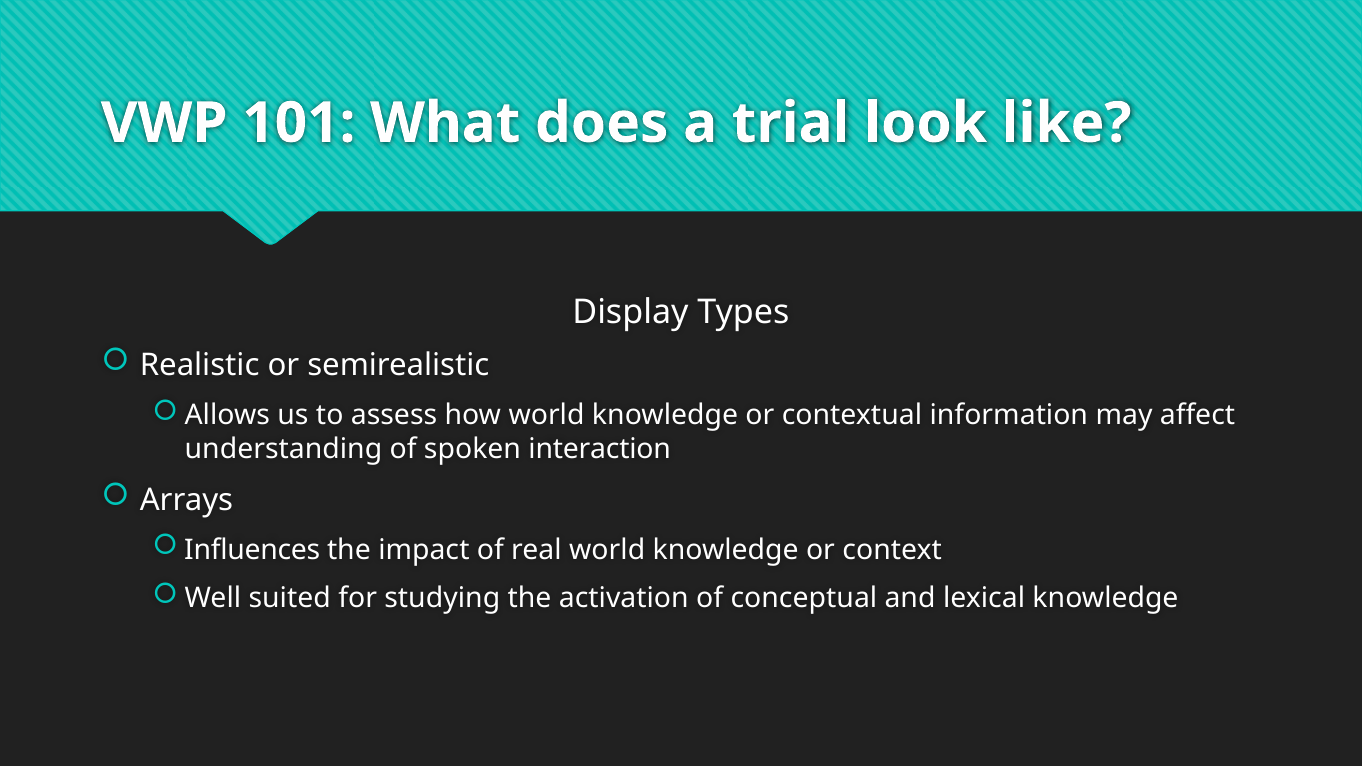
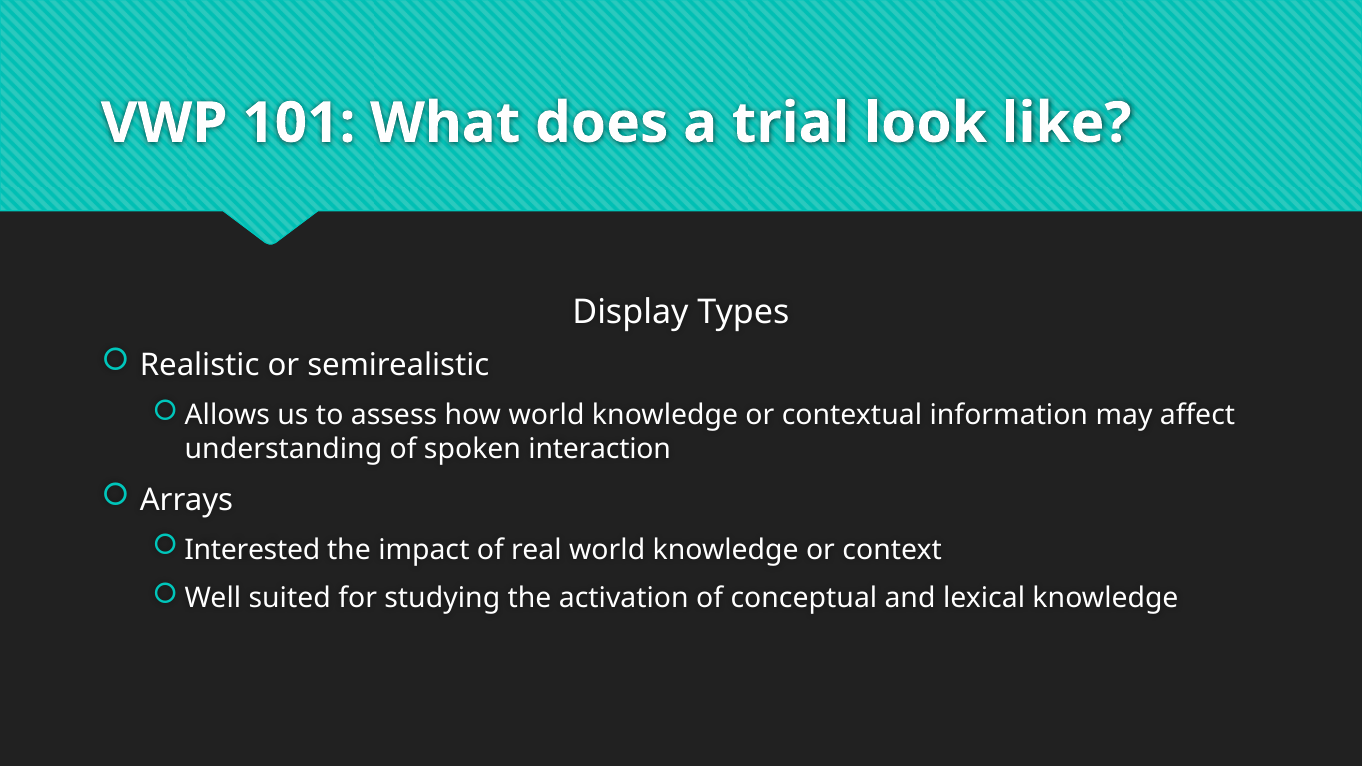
Influences: Influences -> Interested (252, 550)
